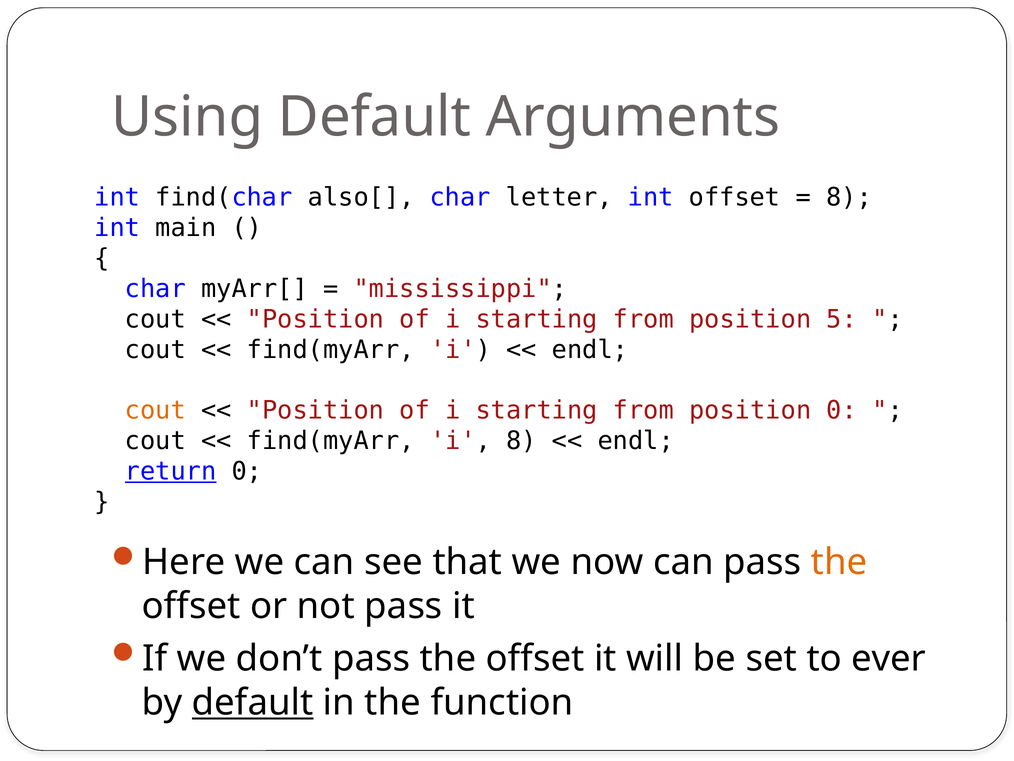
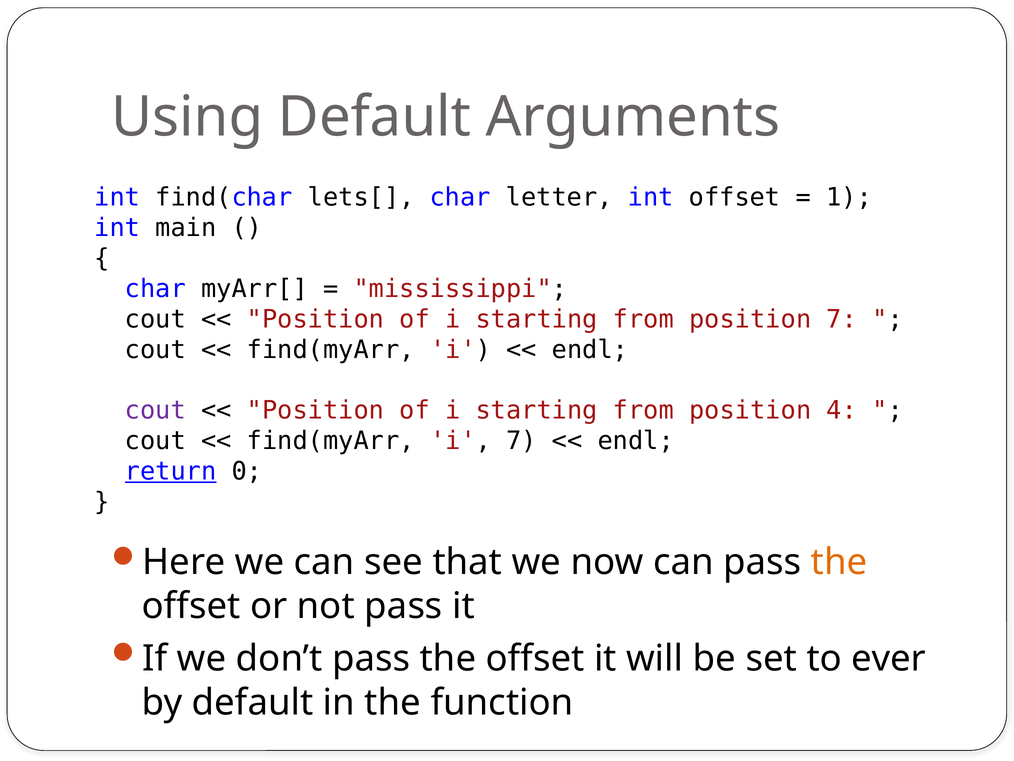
also[: also[ -> lets[ (361, 197)
8: 8 -> 1 (849, 197)
position 5: 5 -> 7 (842, 319)
cout colour: orange -> purple (155, 410)
position 0: 0 -> 4 (842, 410)
i 8: 8 -> 7 (521, 441)
default underline: present -> none (253, 702)
